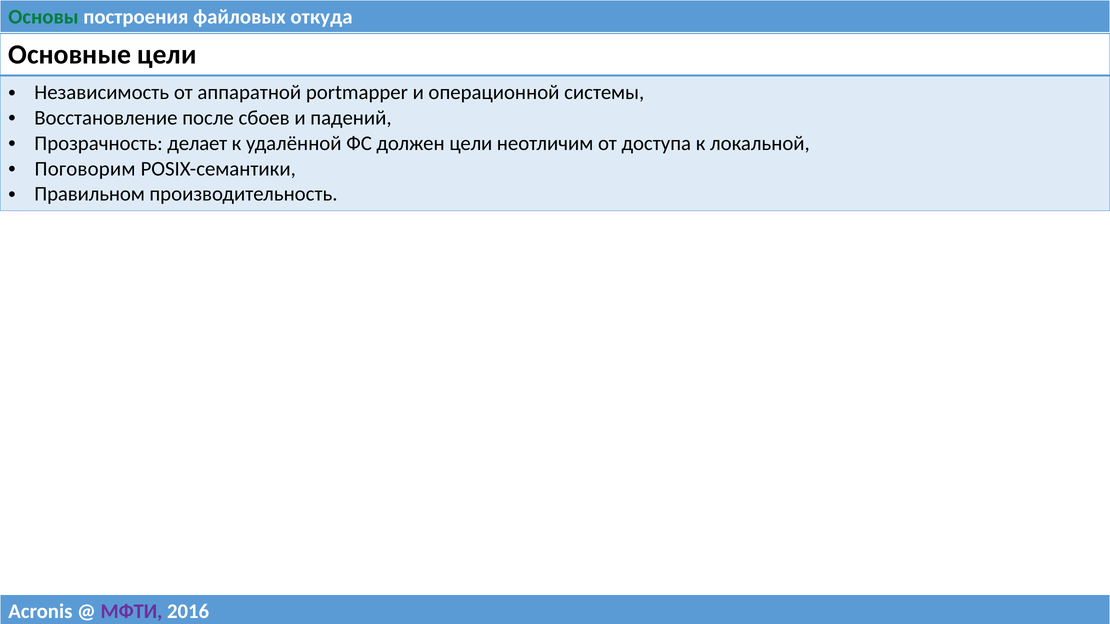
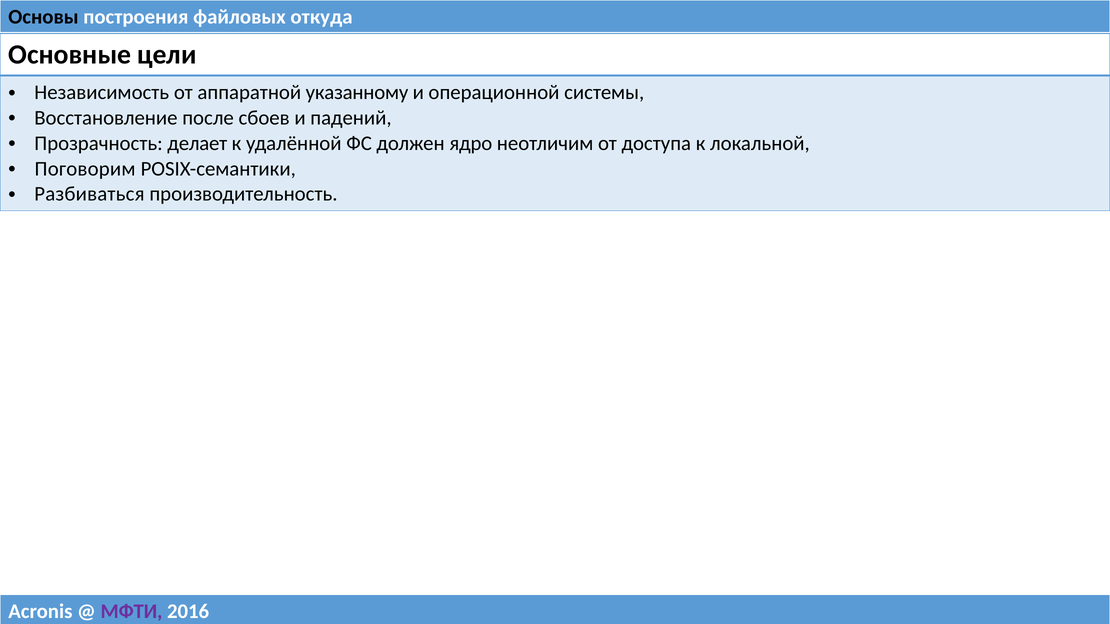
Основы colour: green -> black (43, 17)
portmapper: portmapper -> указанному (357, 93)
должен цели: цели -> ядро (471, 143)
Правильном: Правильном -> Разбиваться (89, 194)
